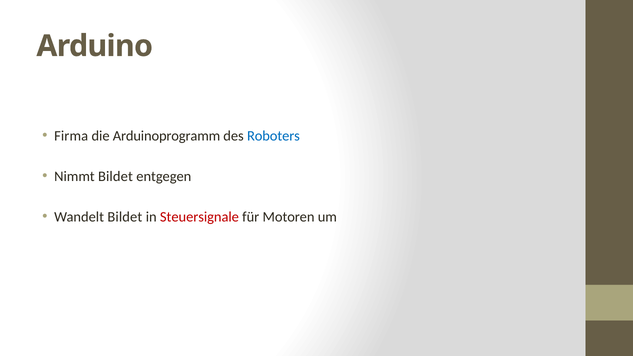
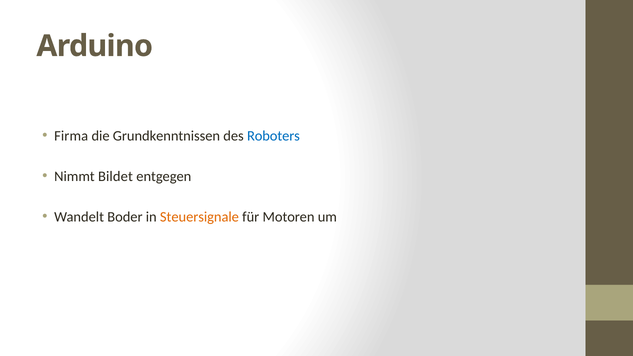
Arduinoprogramm: Arduinoprogramm -> Grundkenntnissen (166, 136)
Wandelt Bildet: Bildet -> Boder (125, 217)
Steuersignale colour: red -> orange (199, 217)
